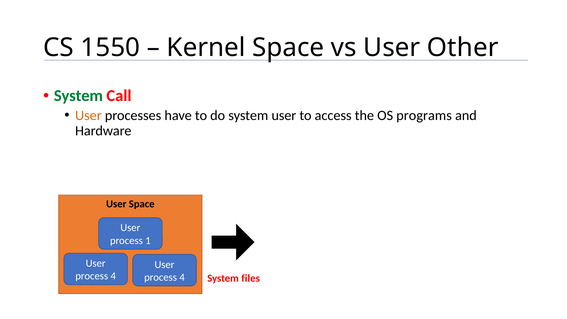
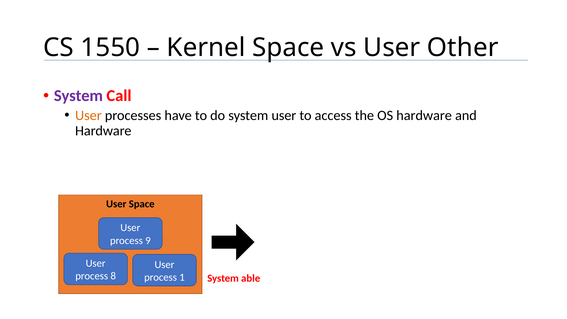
System colour: green -> purple (78, 96)
OS programs: programs -> hardware (424, 115)
1: 1 -> 9 (148, 241)
4: 4 -> 8 (113, 276)
4: 4 -> 1 (182, 277)
files: files -> able (251, 278)
